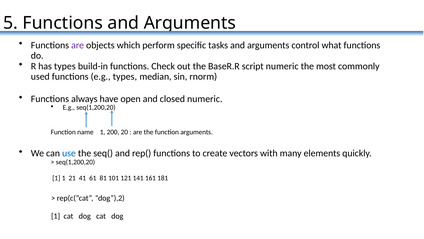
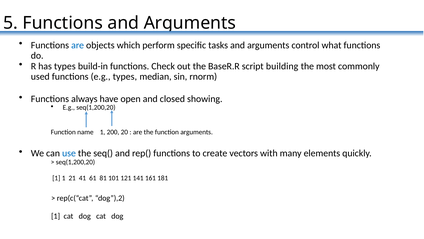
are colour: purple -> blue (78, 45)
script numeric: numeric -> building (282, 66)
closed numeric: numeric -> showing (205, 99)
